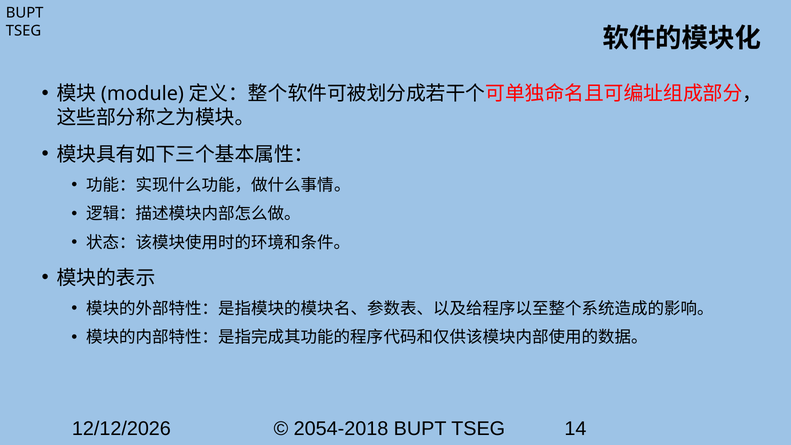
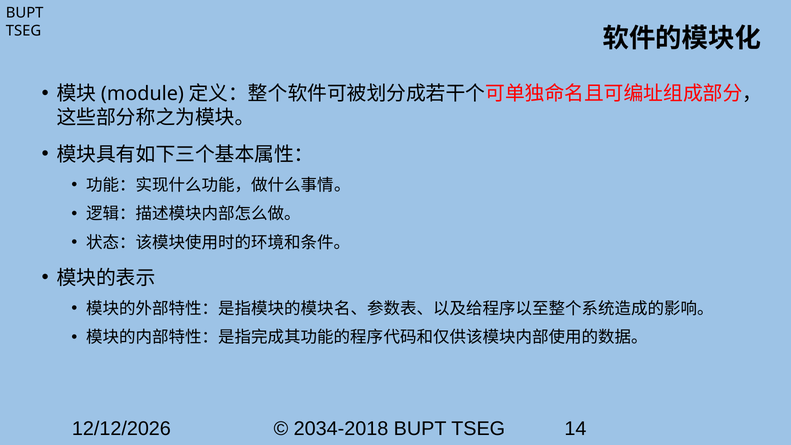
2054-2018: 2054-2018 -> 2034-2018 (341, 429)
